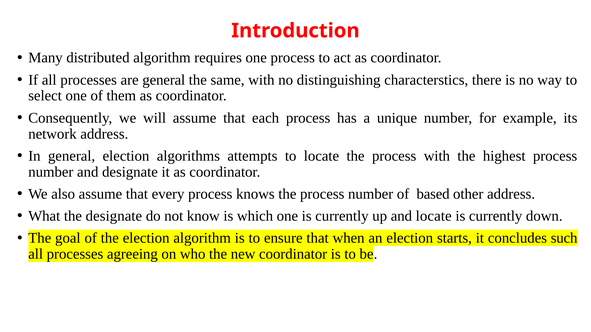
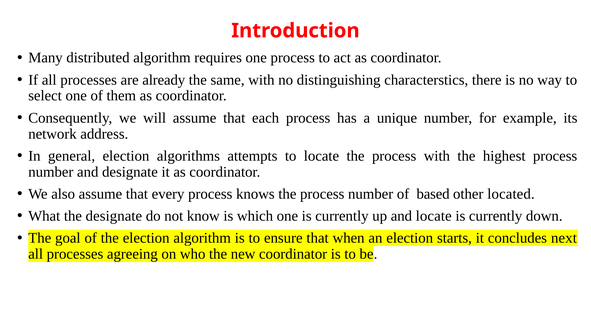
are general: general -> already (164, 80)
other address: address -> located (511, 194)
such: such -> next (564, 238)
